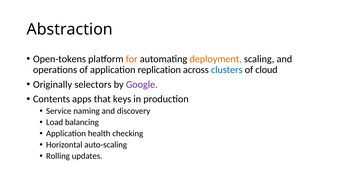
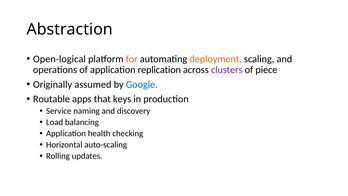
Open-tokens: Open-tokens -> Open-logical (59, 59)
clusters colour: blue -> purple (227, 70)
cloud: cloud -> piece (266, 70)
selectors: selectors -> assumed (93, 84)
Google colour: purple -> blue (142, 84)
Contents: Contents -> Routable (51, 99)
